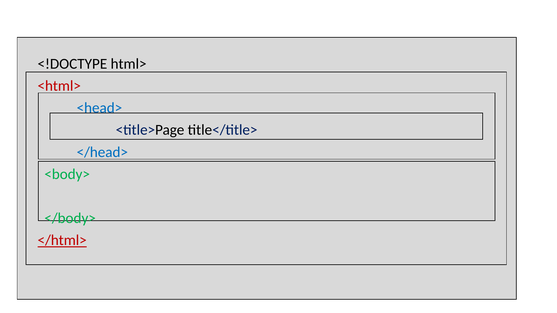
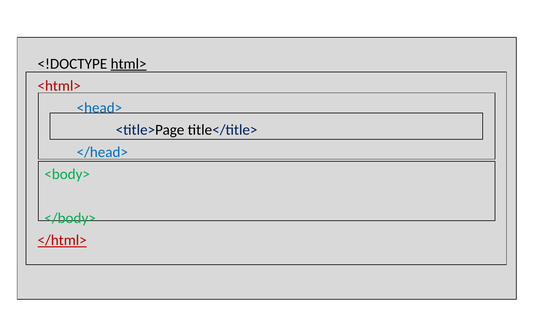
html> underline: none -> present (129, 64)
